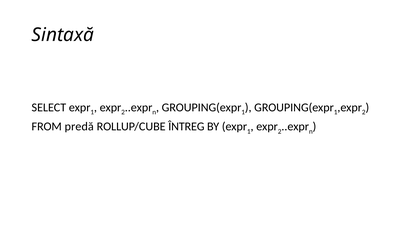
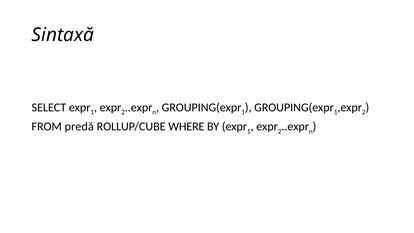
ÎNTREG: ÎNTREG -> WHERE (186, 127)
